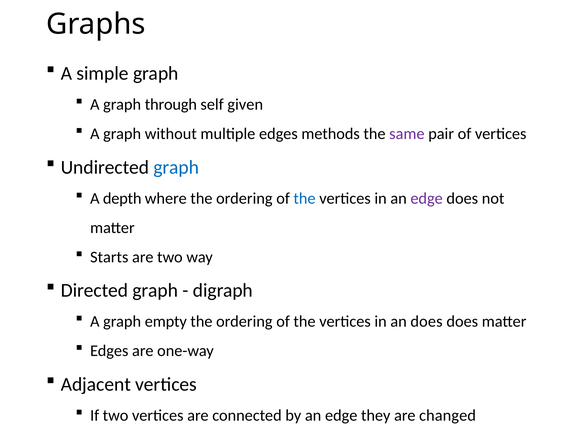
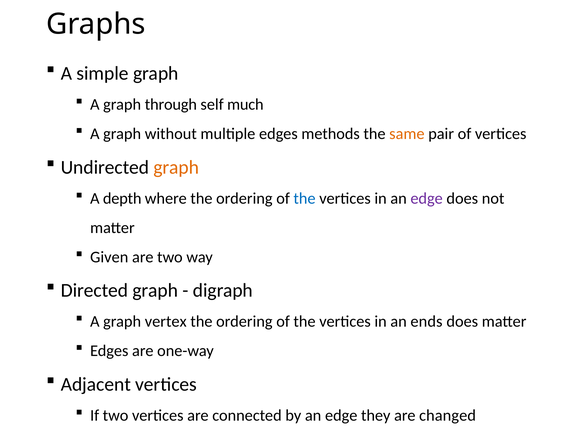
given: given -> much (245, 104)
same colour: purple -> orange (407, 134)
graph colour: blue -> orange (176, 167)
Starts: Starts -> Given (109, 257)
empty: empty -> vertex (166, 321)
an does: does -> ends (426, 321)
